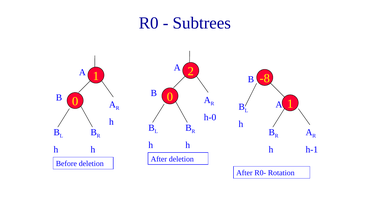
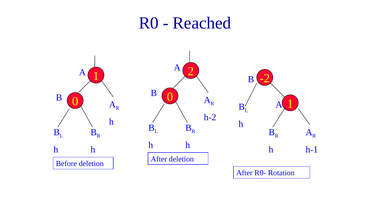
Subtrees: Subtrees -> Reached (202, 23)
-8: -8 -> -2 (265, 78)
h-0: h-0 -> h-2 (210, 117)
